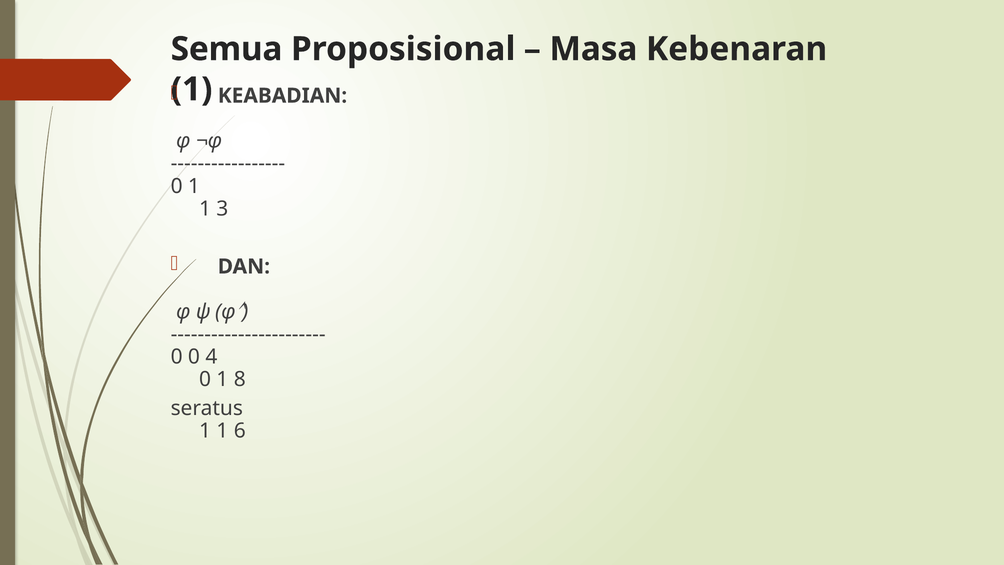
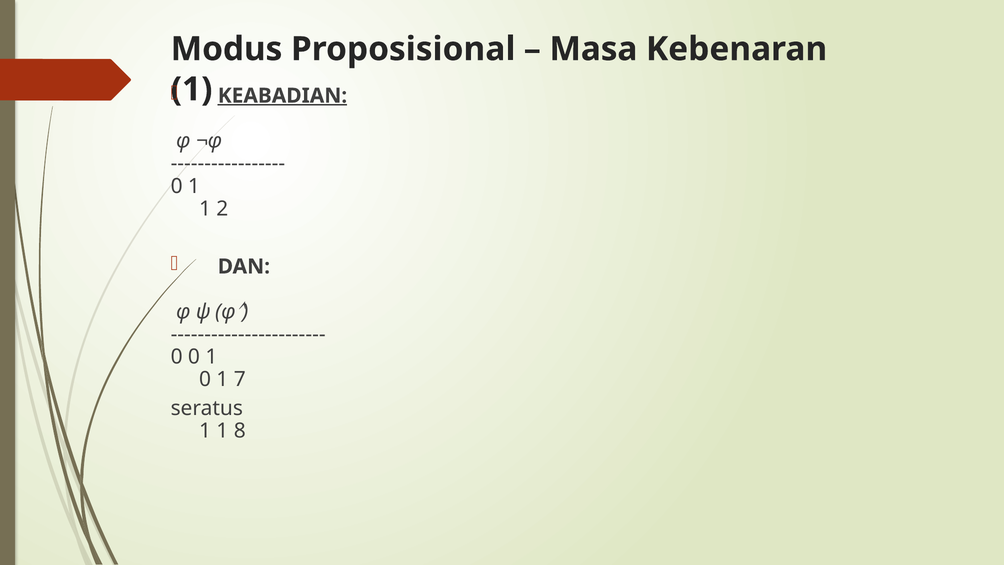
Semua: Semua -> Modus (227, 49)
KEABADIAN underline: none -> present (282, 96)
3: 3 -> 2 (222, 209)
0 0 4: 4 -> 1 (211, 357)
8: 8 -> 7 (240, 379)
6: 6 -> 8 (240, 431)
